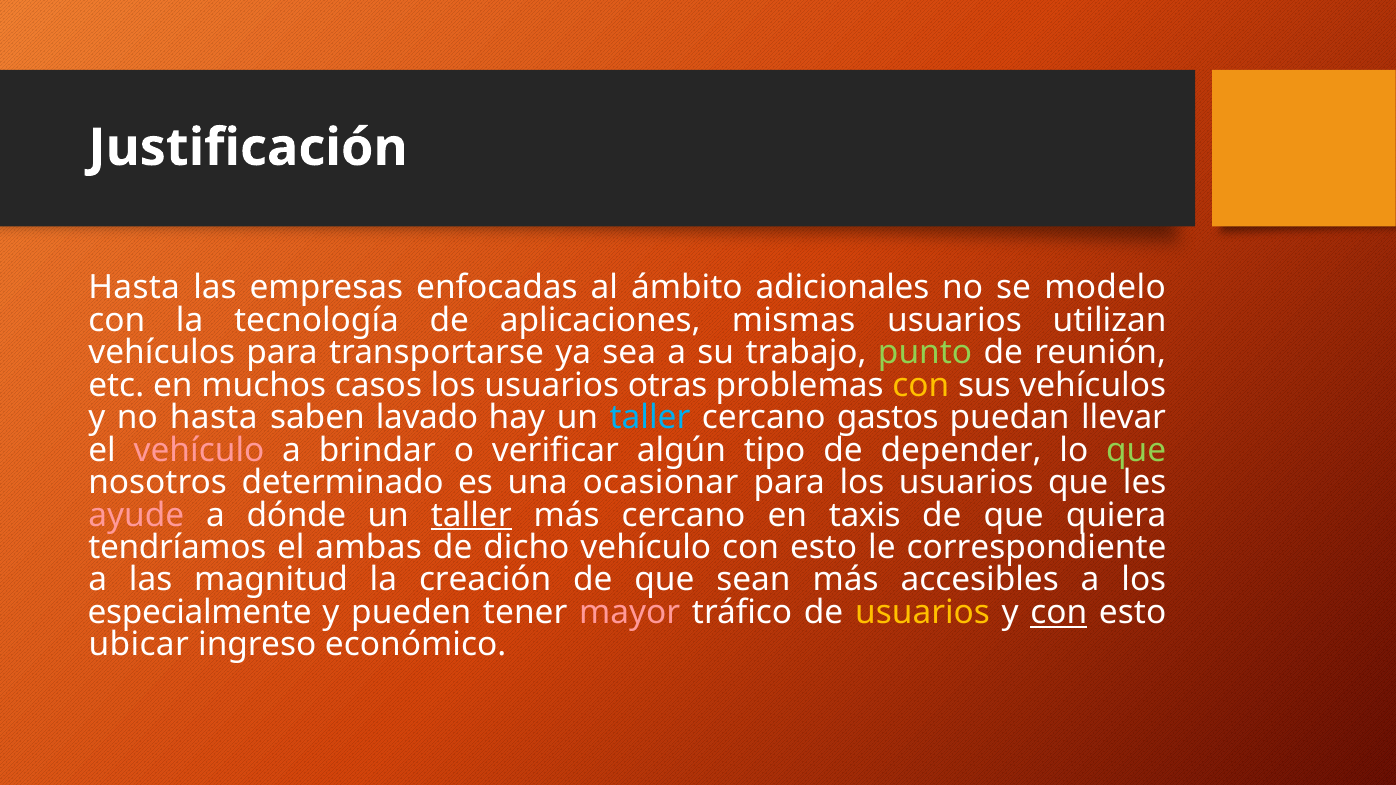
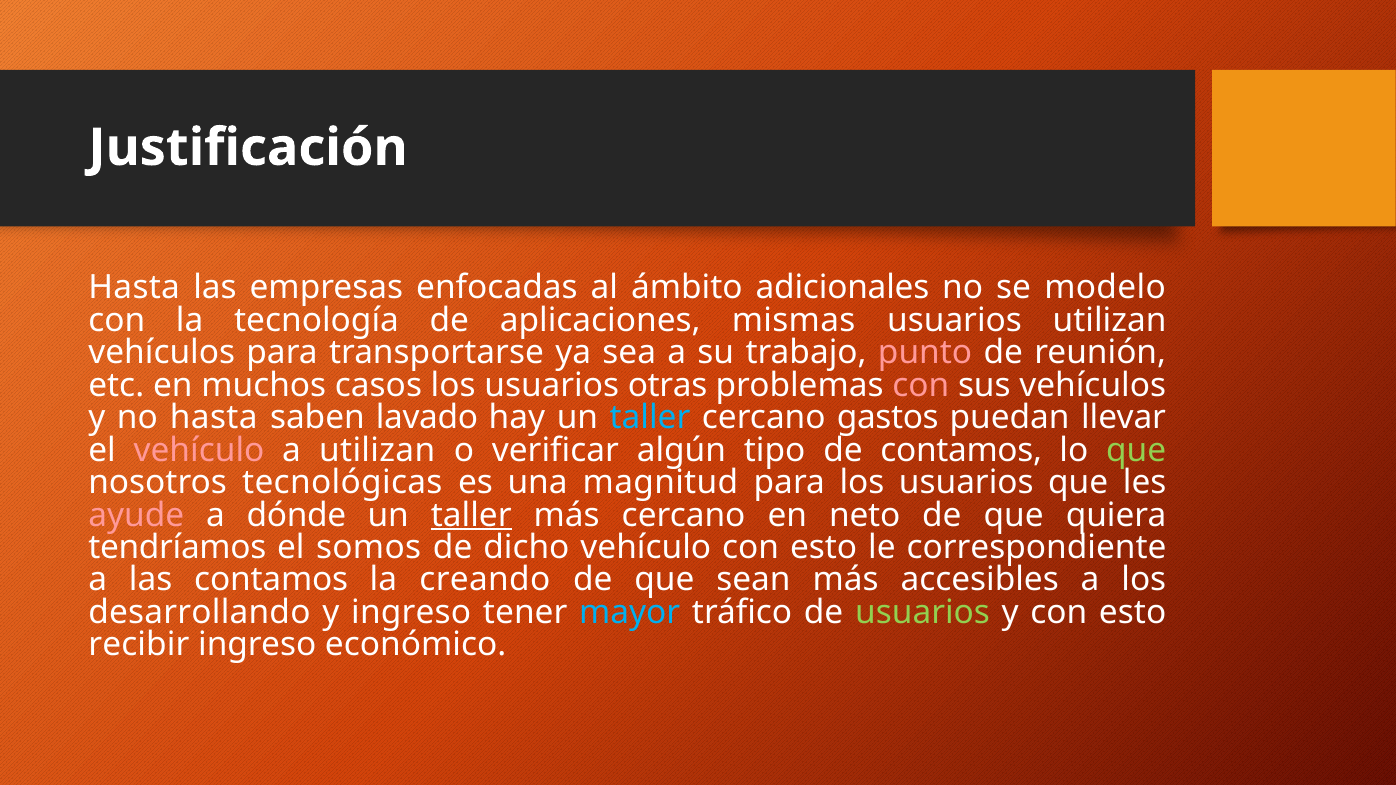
punto colour: light green -> pink (925, 353)
con colour: yellow -> pink (921, 385)
a brindar: brindar -> utilizan (377, 450)
de depender: depender -> contamos (961, 450)
determinado: determinado -> tecnológicas (342, 483)
ocasionar: ocasionar -> magnitud (660, 483)
taxis: taxis -> neto (865, 515)
ambas: ambas -> somos (369, 548)
las magnitud: magnitud -> contamos (271, 580)
creación: creación -> creando (485, 580)
especialmente: especialmente -> desarrollando (199, 613)
y pueden: pueden -> ingreso (411, 613)
mayor colour: pink -> light blue (630, 613)
usuarios colour: yellow -> light green (923, 613)
con underline: present -> none (1059, 613)
ubicar: ubicar -> recibir (139, 645)
